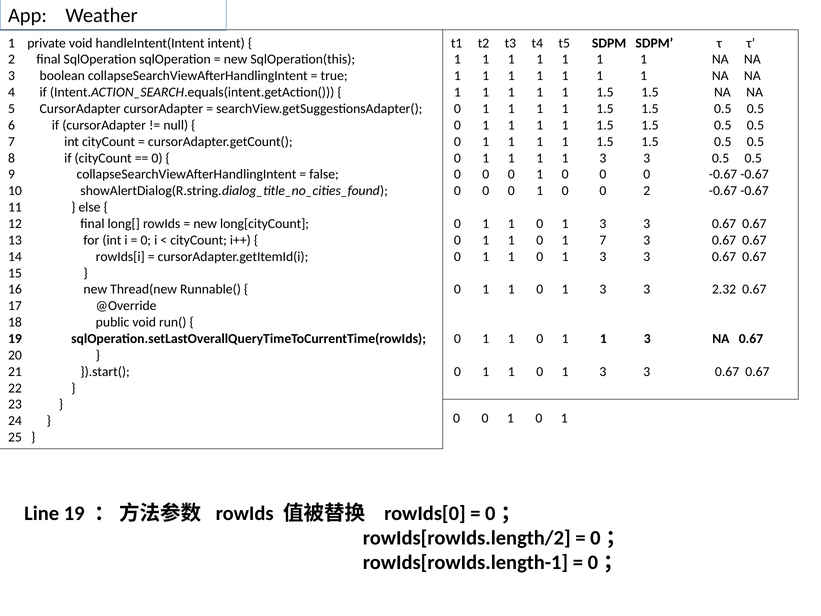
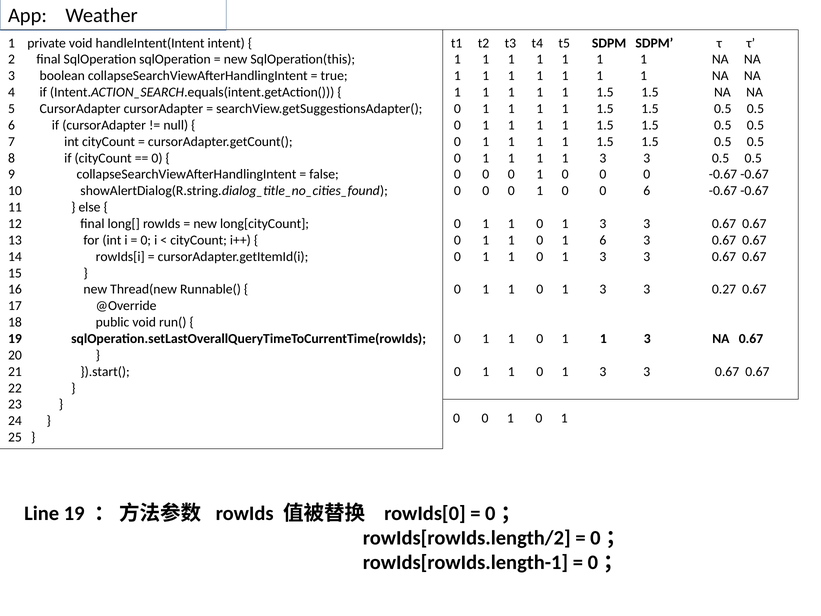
0 2: 2 -> 6 (647, 191)
1 7: 7 -> 6 (603, 240)
2.32: 2.32 -> 0.27 (724, 289)
